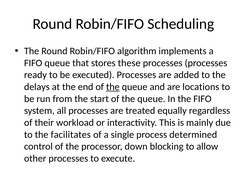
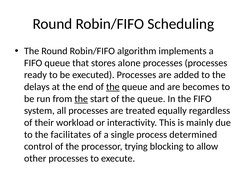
these: these -> alone (129, 63)
locations: locations -> becomes (201, 87)
the underline: none -> present (81, 99)
down: down -> trying (136, 147)
